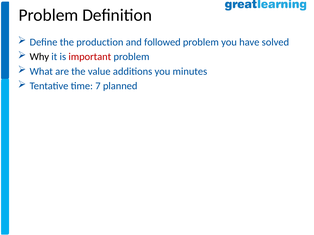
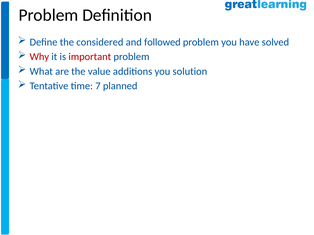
production: production -> considered (100, 42)
Why colour: black -> red (39, 57)
minutes: minutes -> solution (190, 72)
